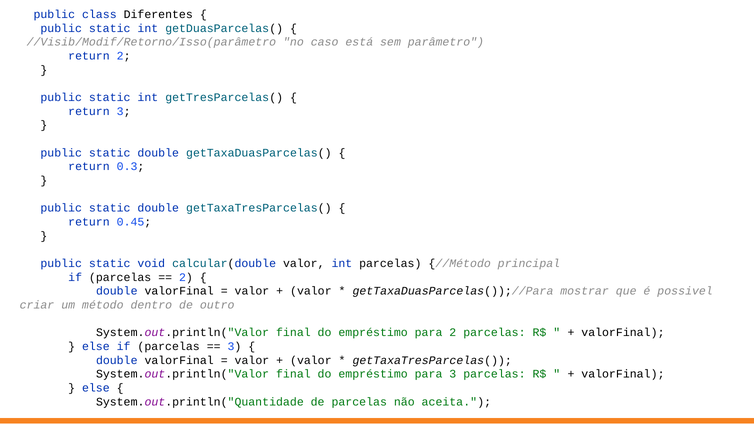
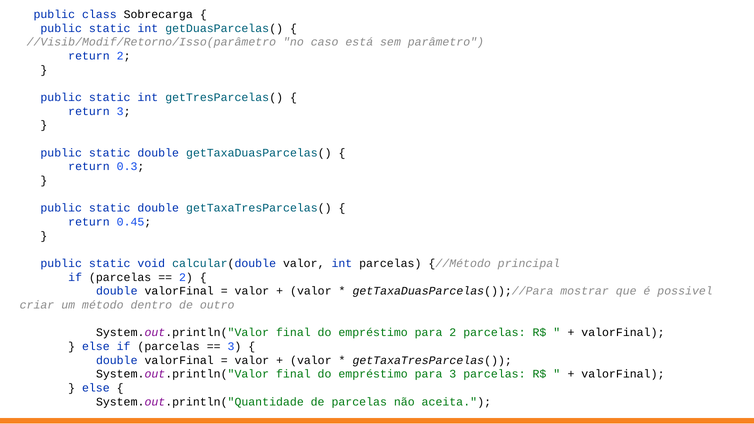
Diferentes: Diferentes -> Sobrecarga (158, 15)
